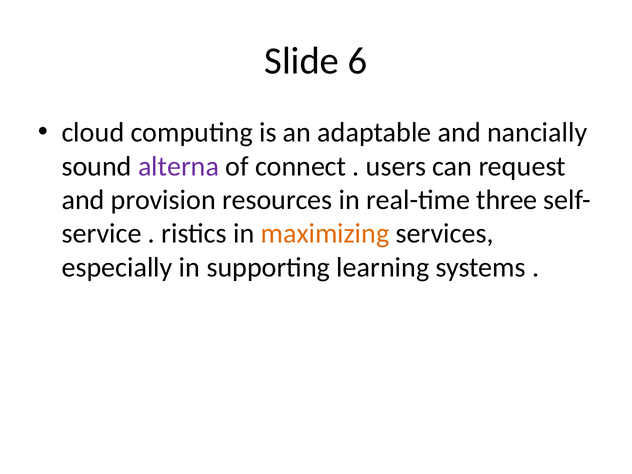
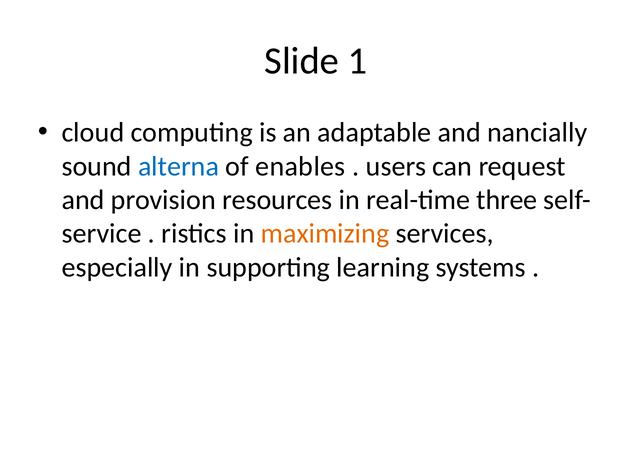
6: 6 -> 1 (358, 61)
alterna colour: purple -> blue (179, 166)
connect: connect -> enables (300, 166)
